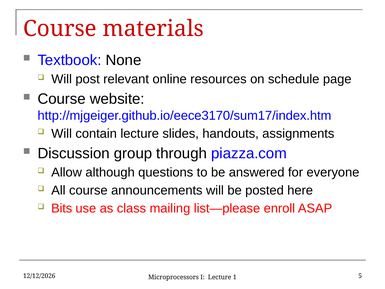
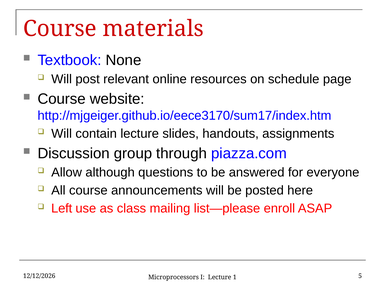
Bits: Bits -> Left (62, 208)
